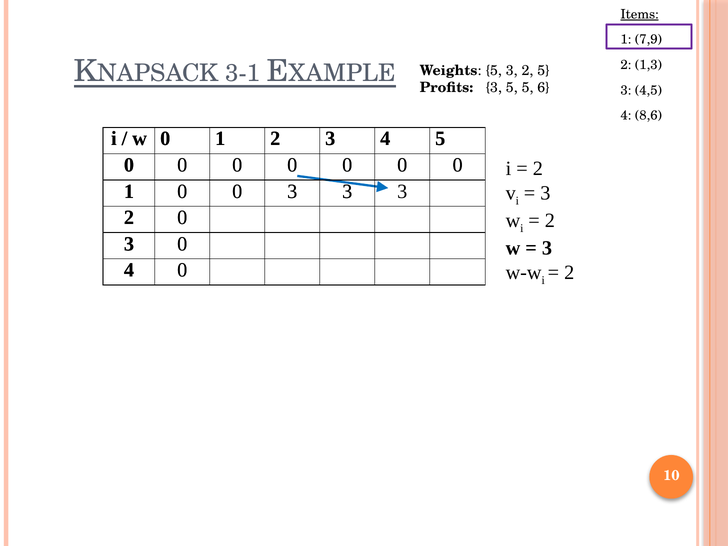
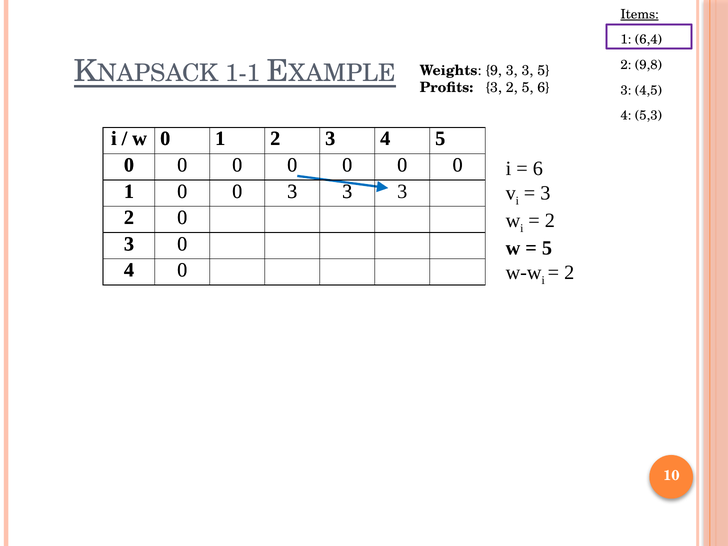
7,9: 7,9 -> 6,4 (648, 40)
1,3: 1,3 -> 9,8 (648, 65)
3-1: 3-1 -> 1-1 (243, 73)
Weights 5: 5 -> 9 (494, 71)
2: 2 -> 3 (527, 71)
Profits 3 5: 5 -> 2 (512, 88)
8,6: 8,6 -> 5,3 (648, 116)
2: 2 -> 6 (538, 169)
3: 3 -> 5 (547, 248)
